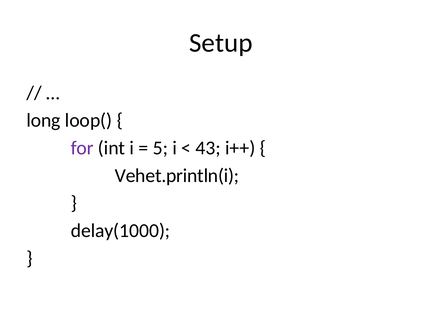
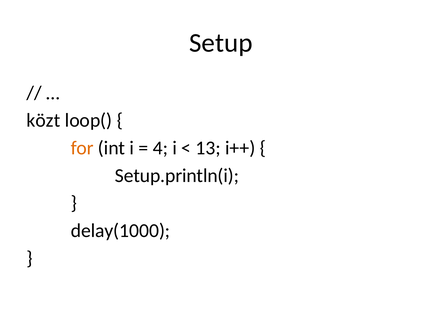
long: long -> közt (43, 120)
for colour: purple -> orange (82, 148)
5: 5 -> 4 (160, 148)
43: 43 -> 13 (208, 148)
Vehet.println(i: Vehet.println(i -> Setup.println(i (177, 175)
